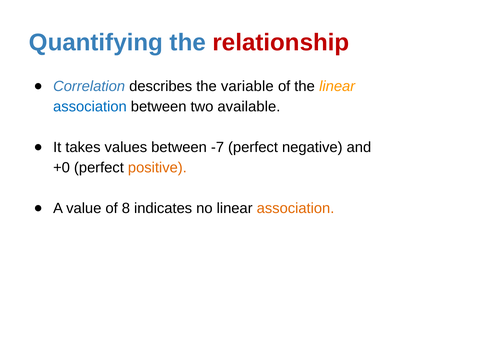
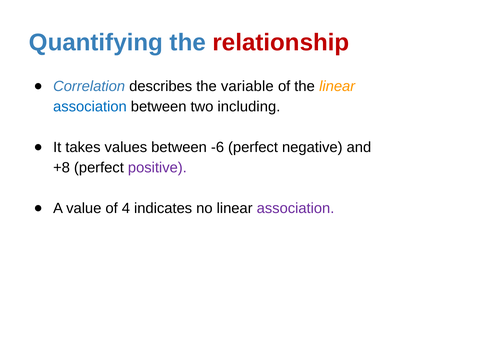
available: available -> including (249, 107)
-7: -7 -> -6 (217, 147)
+0: +0 -> +8 (62, 168)
positive colour: orange -> purple (157, 168)
8: 8 -> 4 (126, 208)
association colour: orange -> purple (296, 208)
